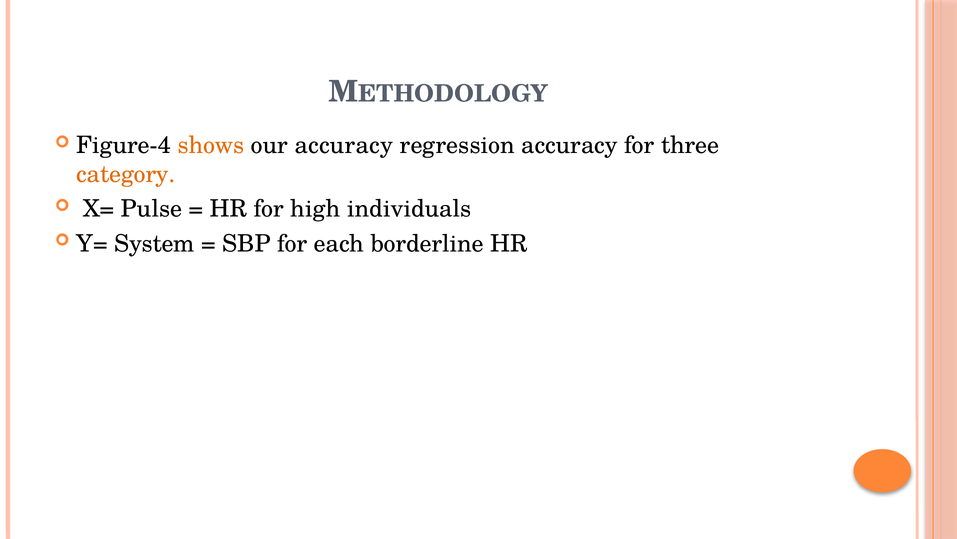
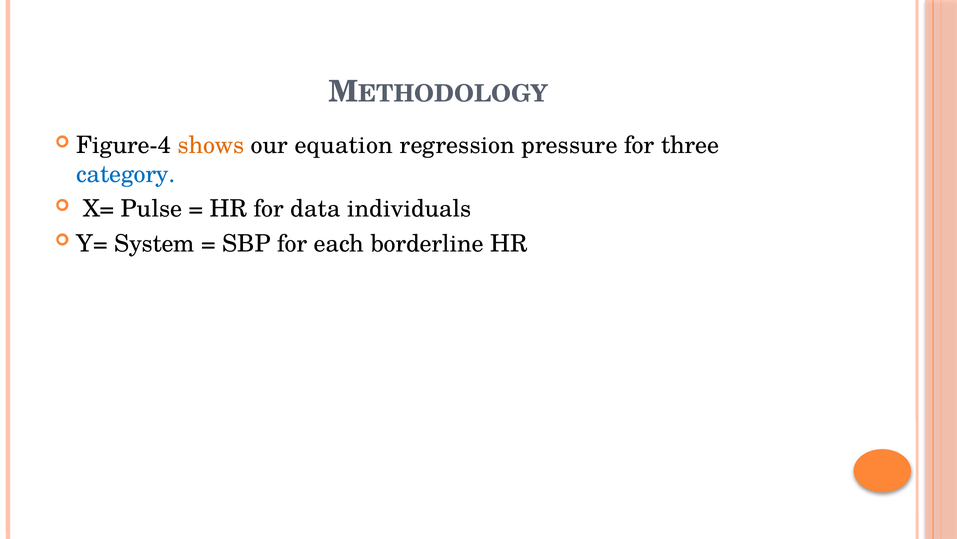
our accuracy: accuracy -> equation (344, 145)
regression accuracy: accuracy -> pressure (569, 145)
category colour: orange -> blue (126, 174)
high: high -> data (315, 209)
